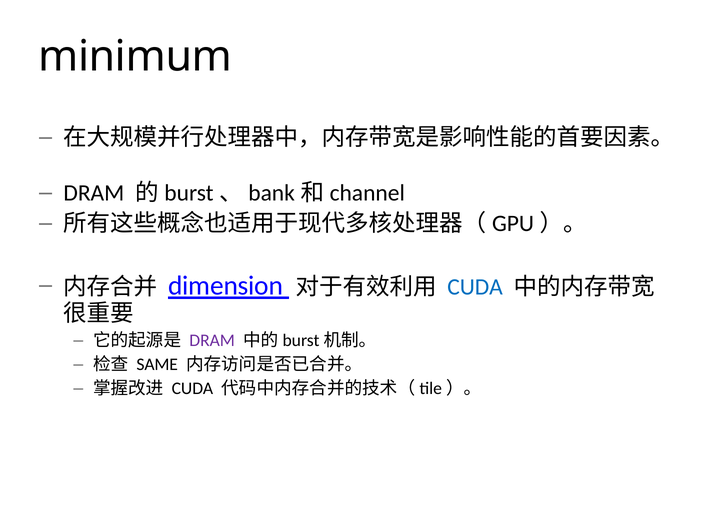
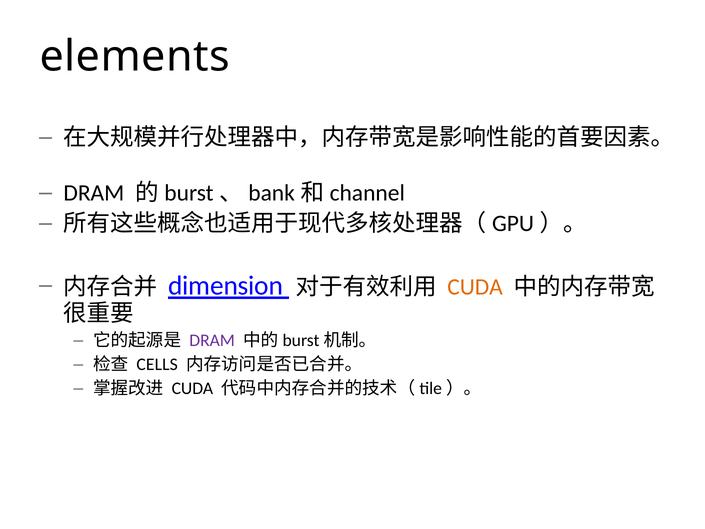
minimum: minimum -> elements (135, 56)
CUDA colour: blue -> orange (475, 287)
SAME: SAME -> CELLS (157, 364)
